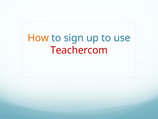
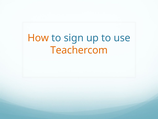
Teachercom colour: red -> orange (79, 50)
